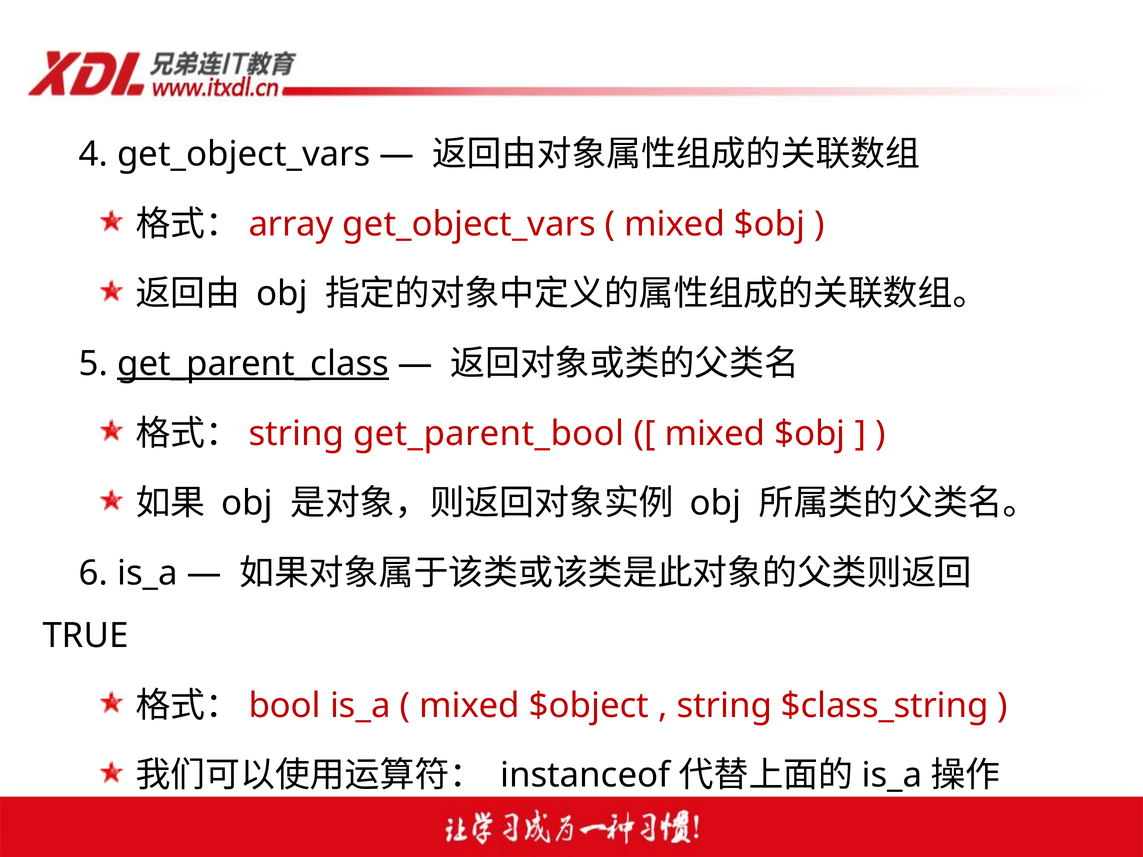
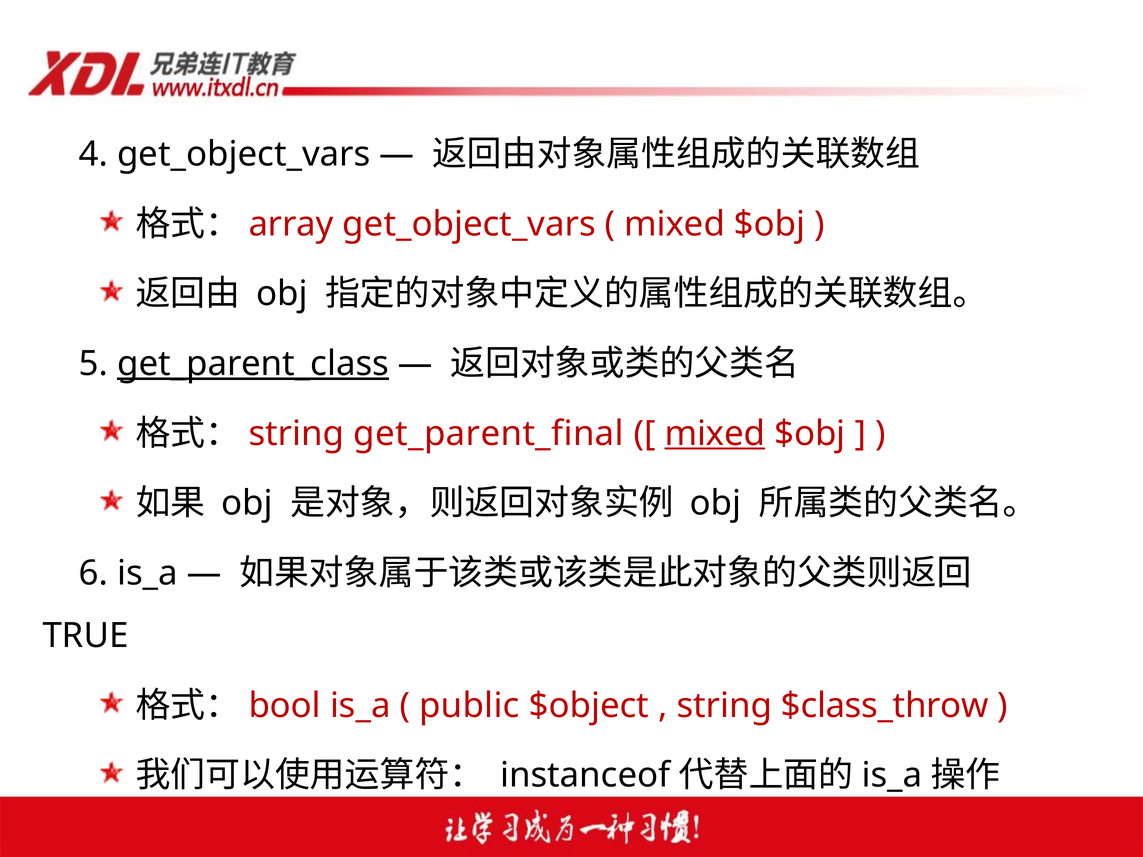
get_parent_bool: get_parent_bool -> get_parent_final (489, 434)
mixed underline: none -> present (715, 434)
mixed: mixed -> public (469, 706)
$class_string: $class_string -> $class_throw (885, 706)
